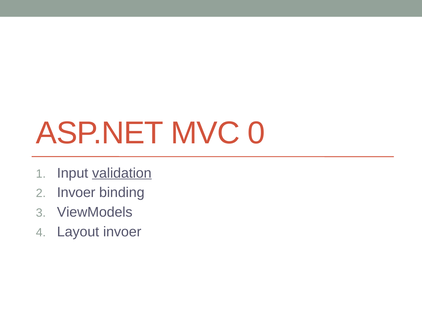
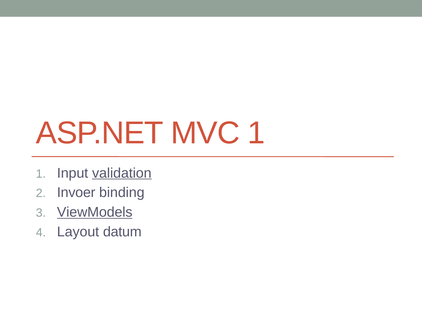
MVC 0: 0 -> 1 (256, 133)
ViewModels underline: none -> present (95, 213)
Layout invoer: invoer -> datum (122, 232)
